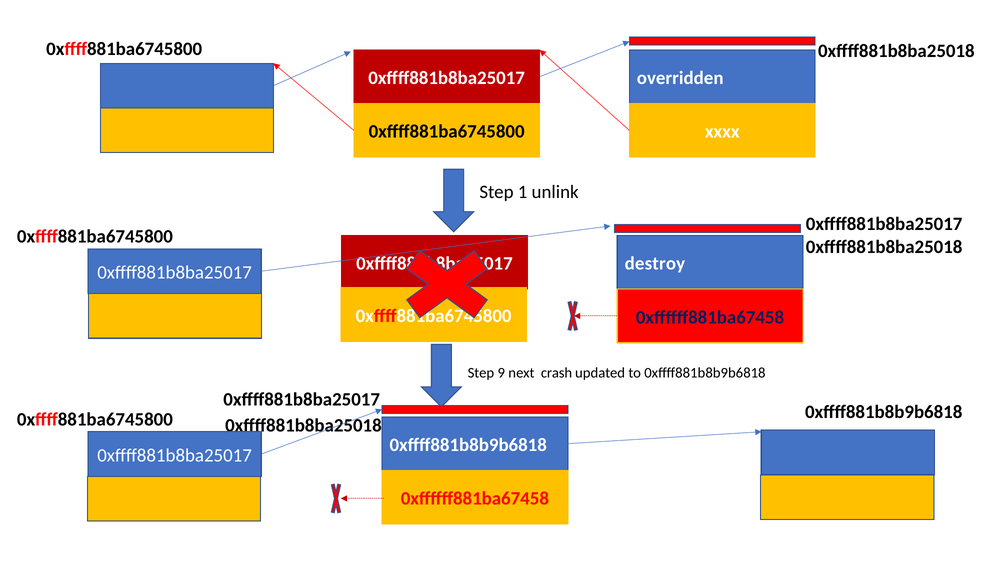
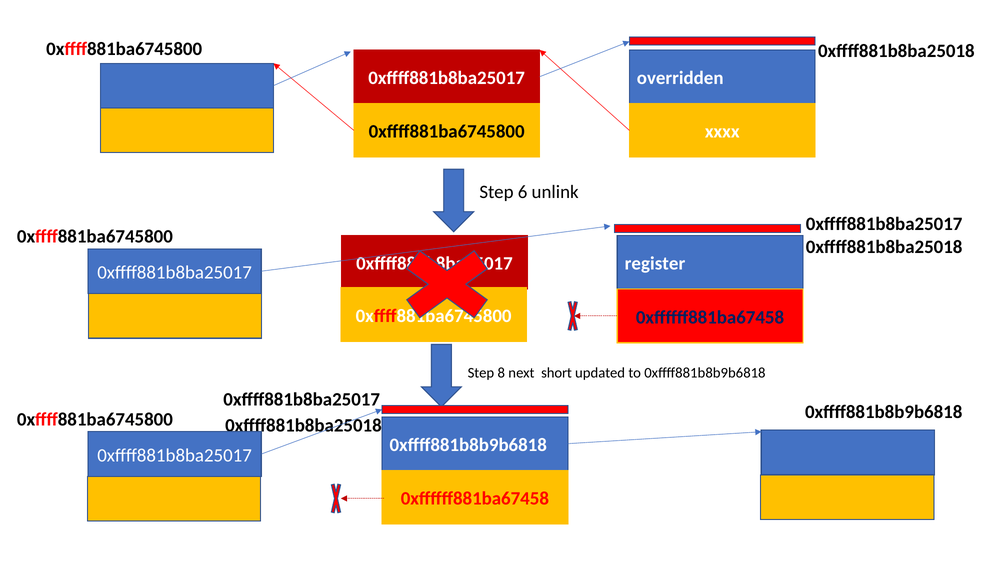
1: 1 -> 6 (523, 192)
destroy: destroy -> register (655, 264)
9: 9 -> 8 (501, 373)
crash: crash -> short (557, 373)
